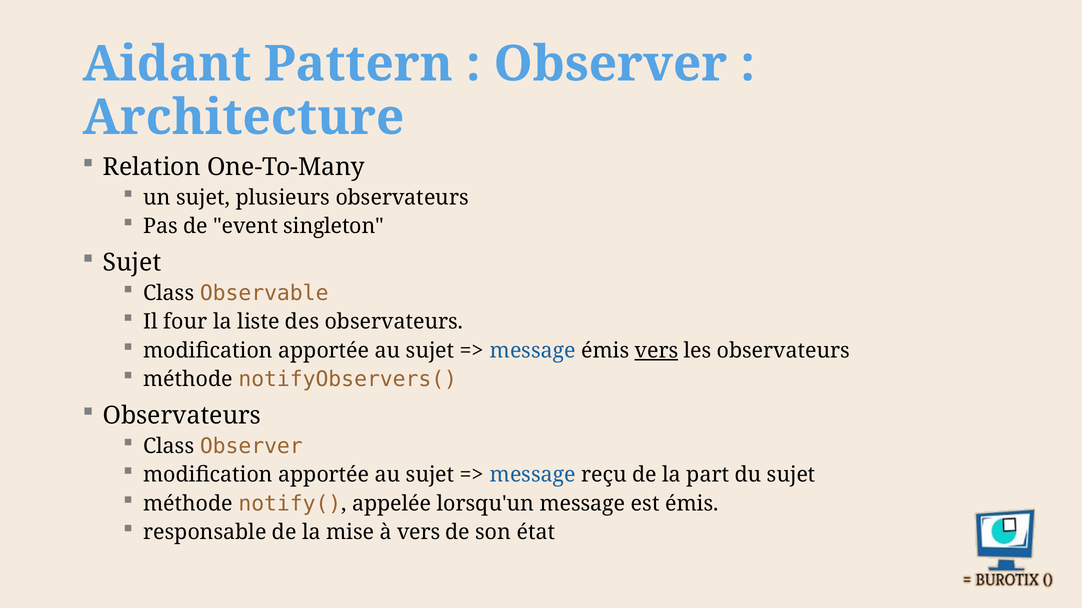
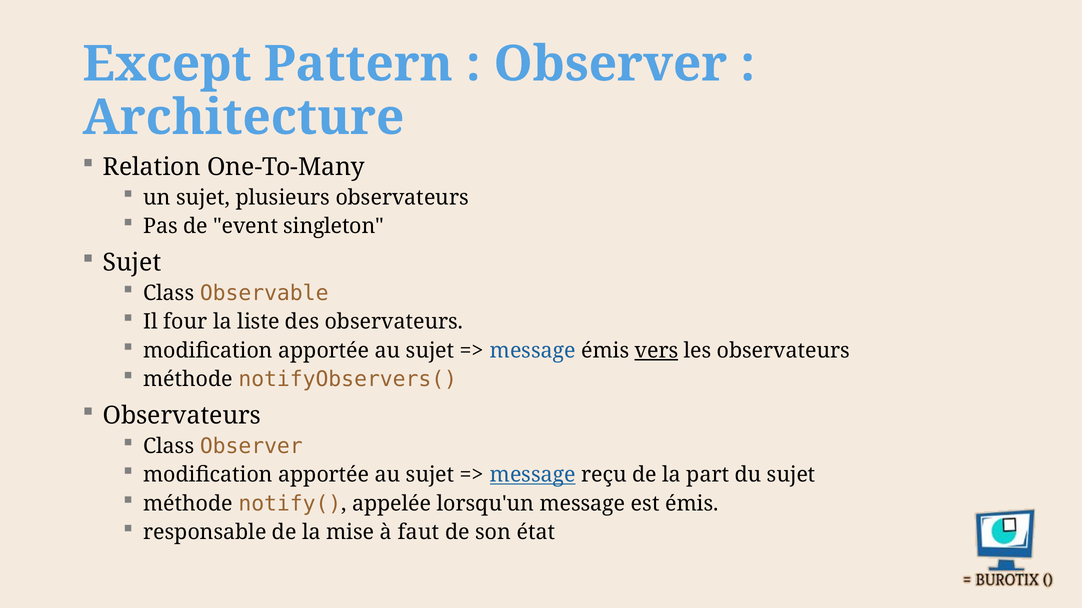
Aidant: Aidant -> Except (167, 64)
message underline: none -> present (533, 475)
à vers: vers -> faut (418, 533)
